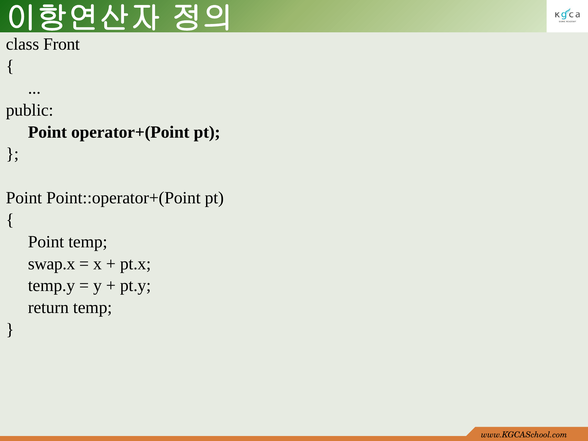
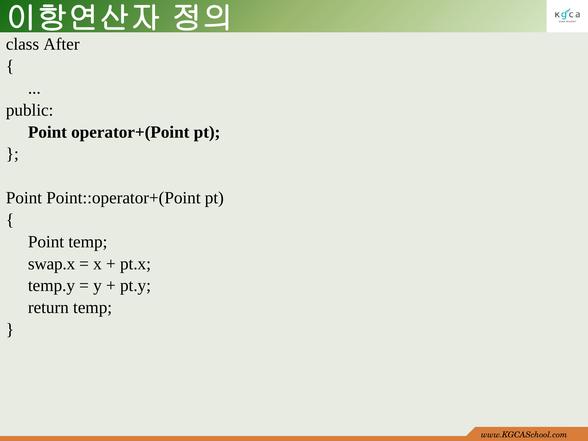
Front: Front -> After (61, 44)
